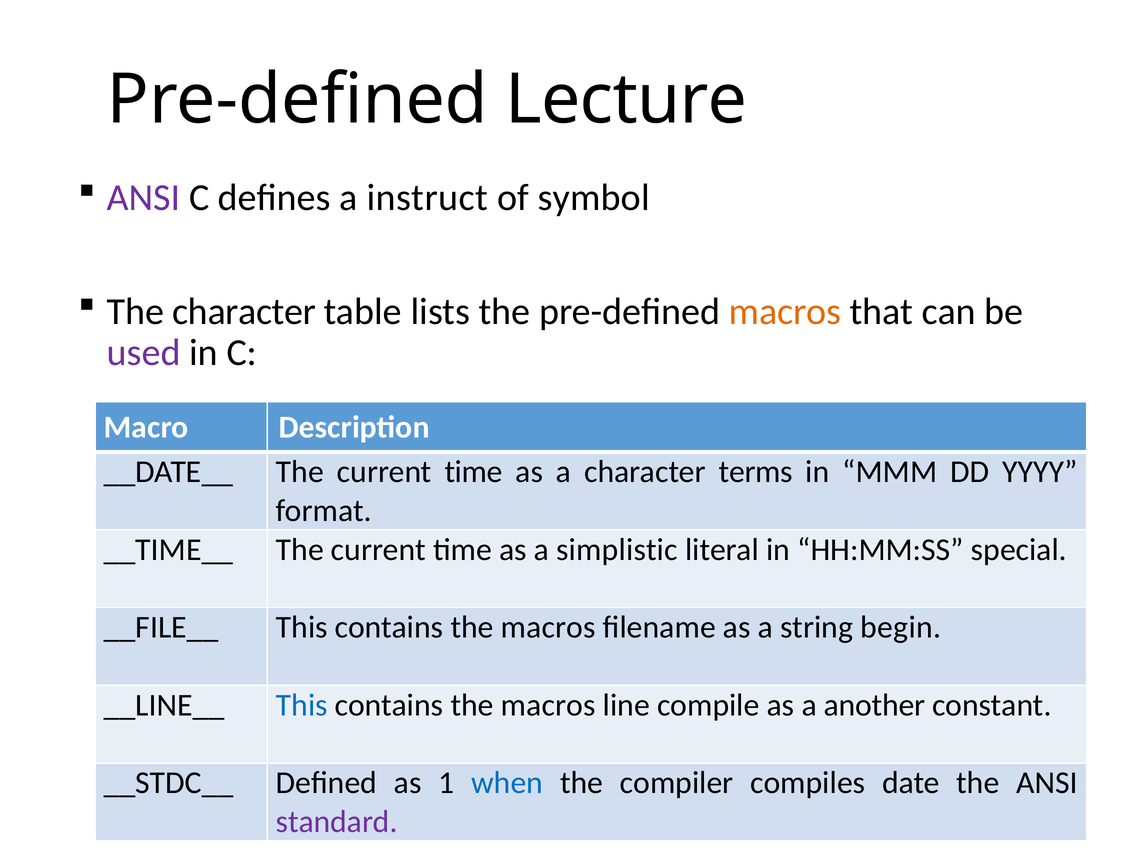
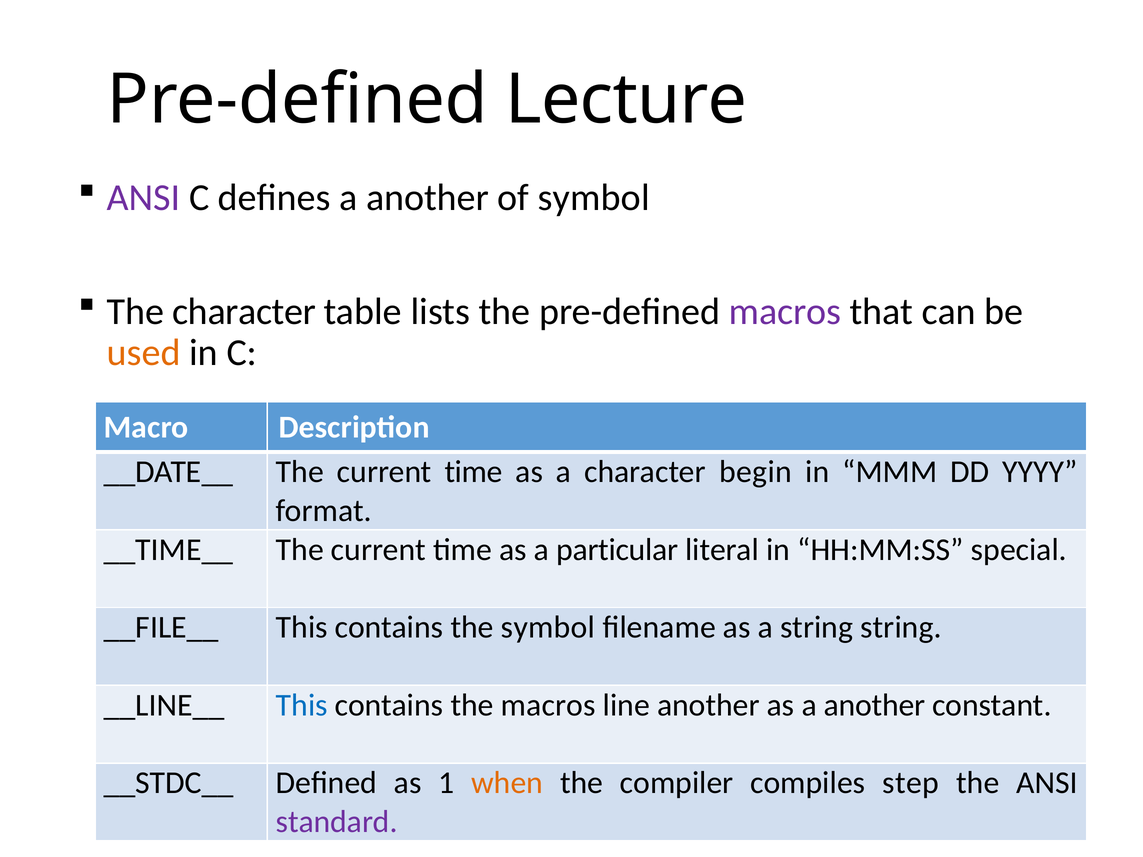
defines a instruct: instruct -> another (427, 198)
macros colour: orange -> purple (785, 312)
used colour: purple -> orange (144, 353)
terms: terms -> begin (755, 472)
simplistic: simplistic -> particular (617, 550)
macros: macros -> symbol (548, 628)
string begin: begin -> string (901, 628)
line compile: compile -> another (708, 705)
when colour: blue -> orange (507, 783)
date: date -> step (911, 783)
